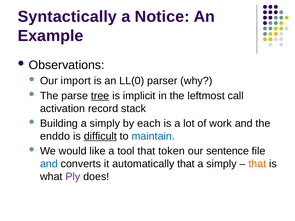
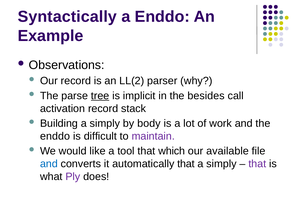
a Notice: Notice -> Enddo (162, 17)
Our import: import -> record (76, 81)
LL(0: LL(0 -> LL(2 (132, 81)
leftmost: leftmost -> besides (206, 96)
each: each -> body (149, 124)
difficult underline: present -> none (100, 136)
maintain colour: blue -> purple (153, 136)
token: token -> which (172, 151)
sentence: sentence -> available (228, 151)
that colour: orange -> purple (257, 164)
